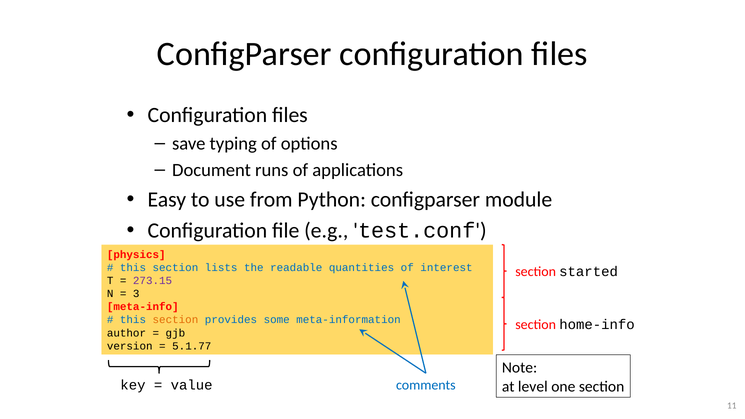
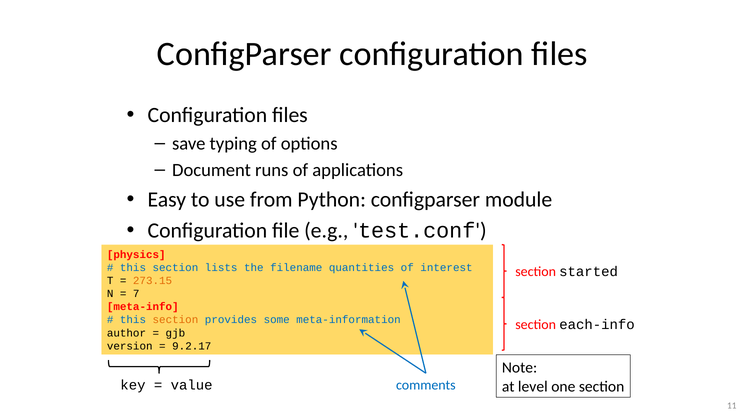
readable: readable -> filename (296, 268)
273.15 colour: purple -> orange (153, 281)
3: 3 -> 7 (136, 294)
home-info: home-info -> each-info (597, 325)
5.1.77: 5.1.77 -> 9.2.17 (192, 346)
